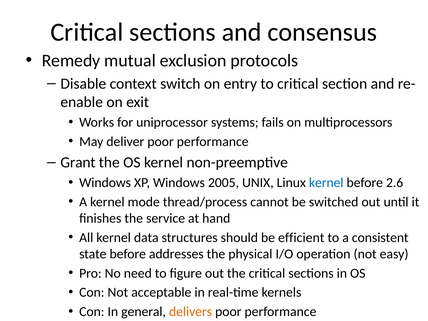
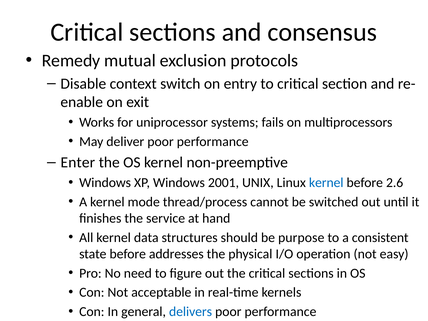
Grant: Grant -> Enter (78, 162)
2005: 2005 -> 2001 (223, 183)
efficient: efficient -> purpose (301, 238)
delivers colour: orange -> blue (191, 312)
